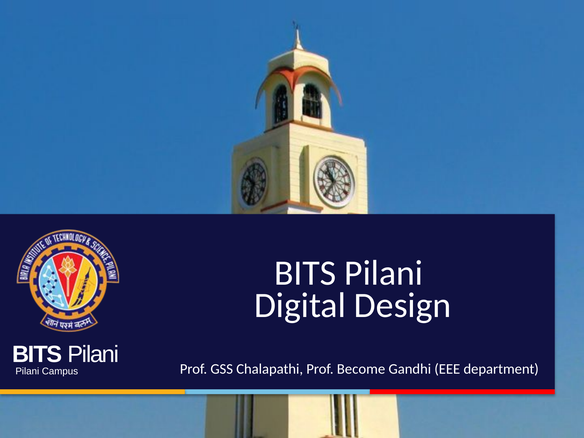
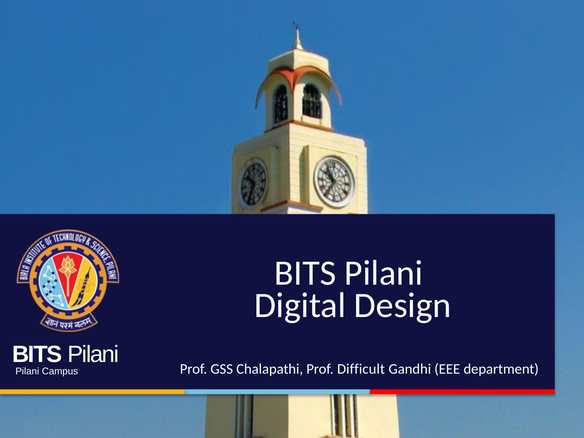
Become: Become -> Difficult (361, 369)
